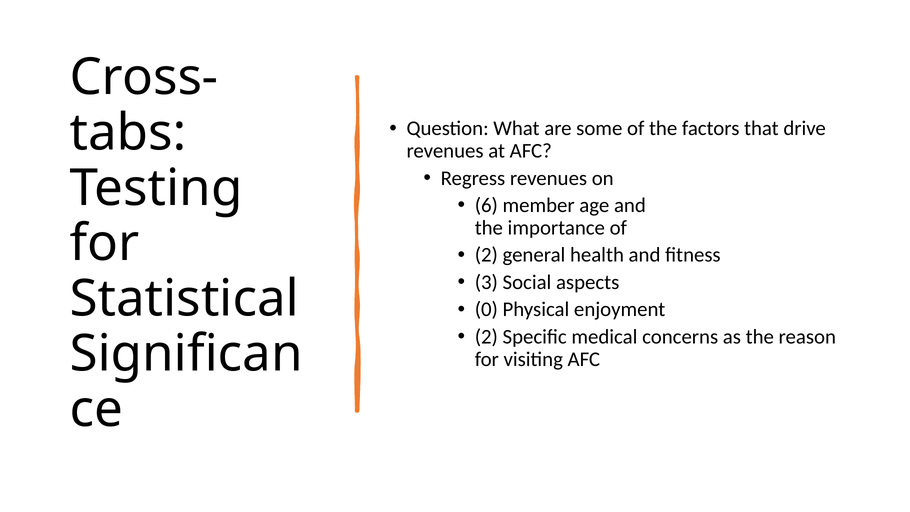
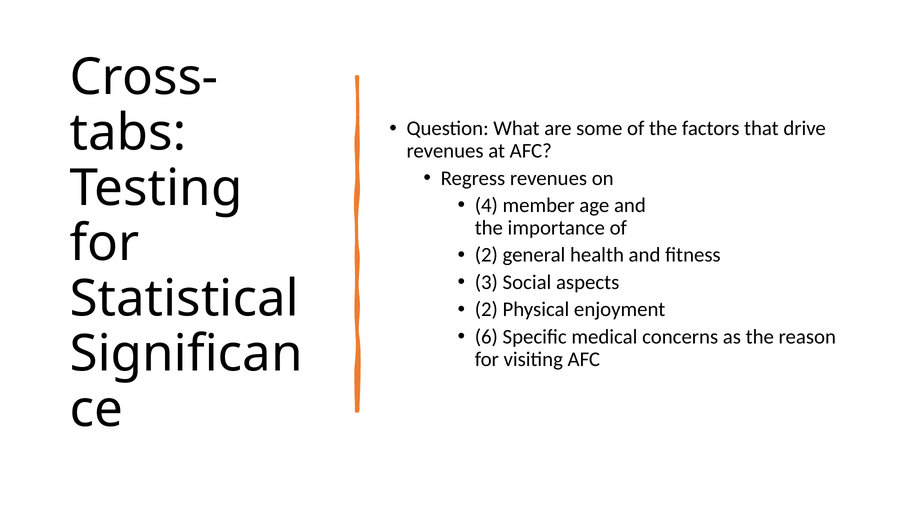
6: 6 -> 4 (486, 205)
0: 0 -> 2 (486, 309)
2: 2 -> 6 (486, 337)
